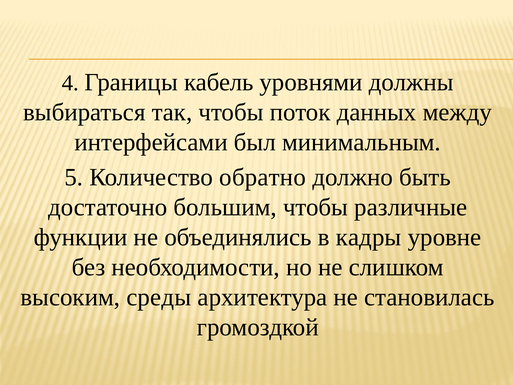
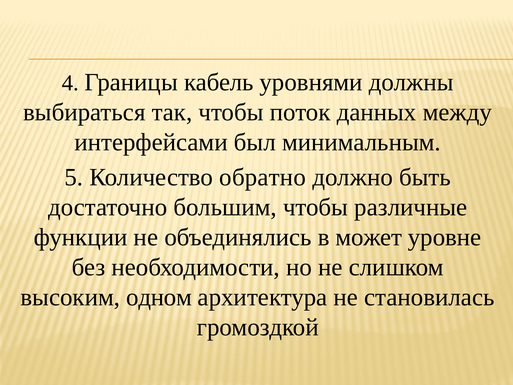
кадры: кадры -> может (369, 237)
среды: среды -> одном (159, 297)
